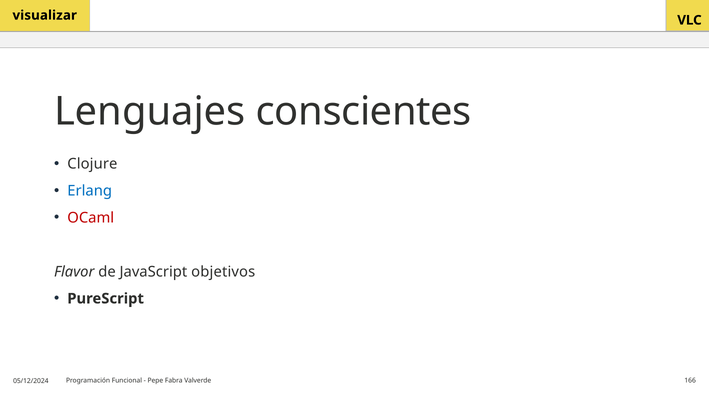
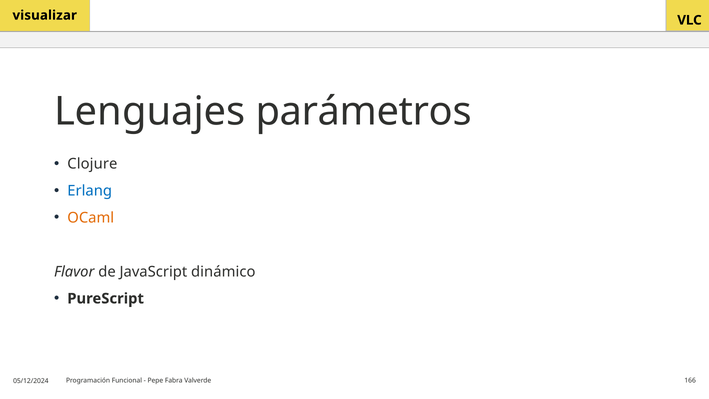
conscientes: conscientes -> parámetros (364, 111)
OCaml colour: red -> orange (91, 218)
objetivos: objetivos -> dinámico (223, 272)
